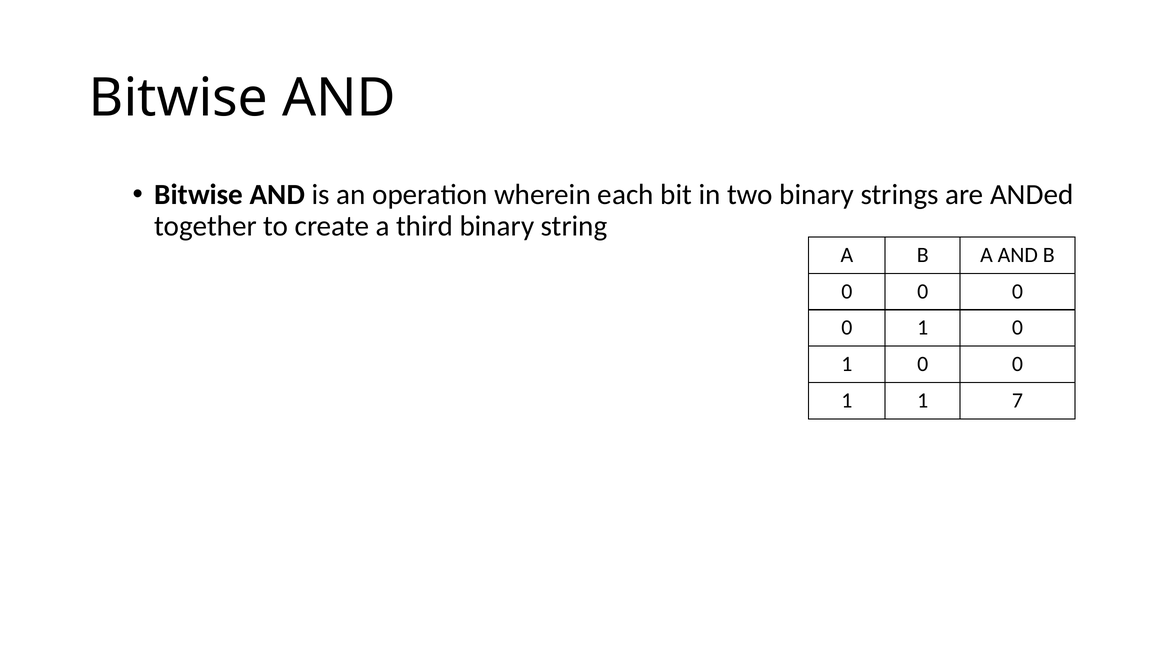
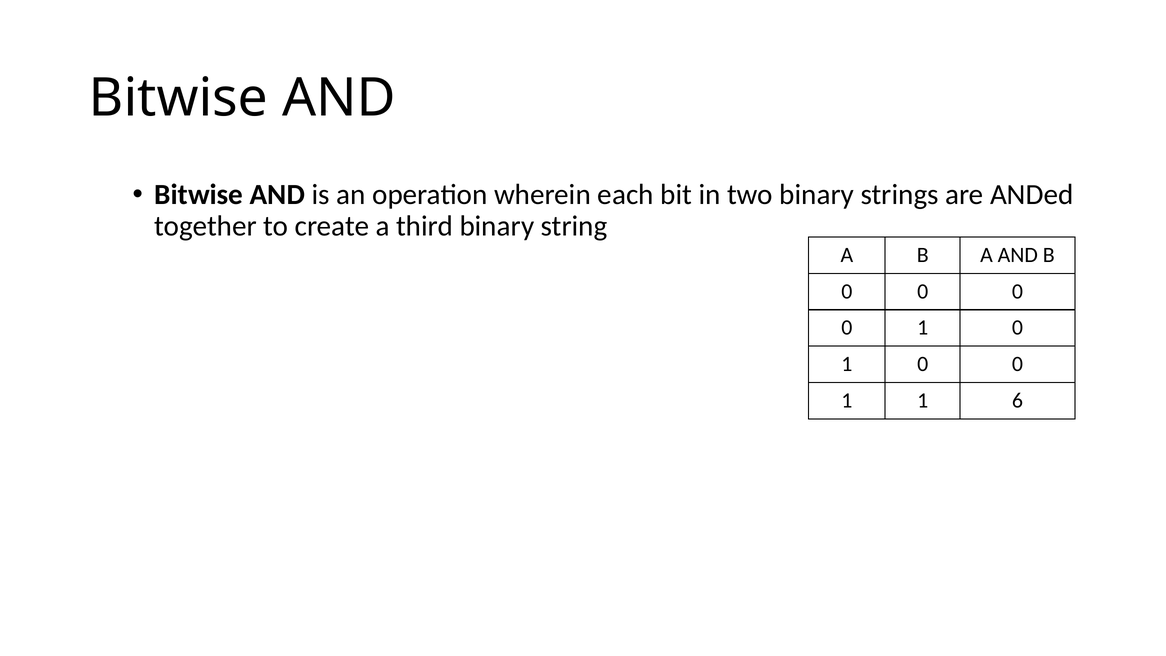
7: 7 -> 6 (1017, 401)
